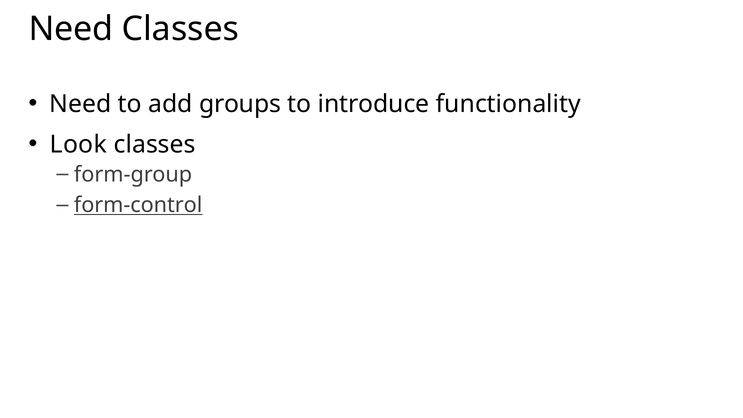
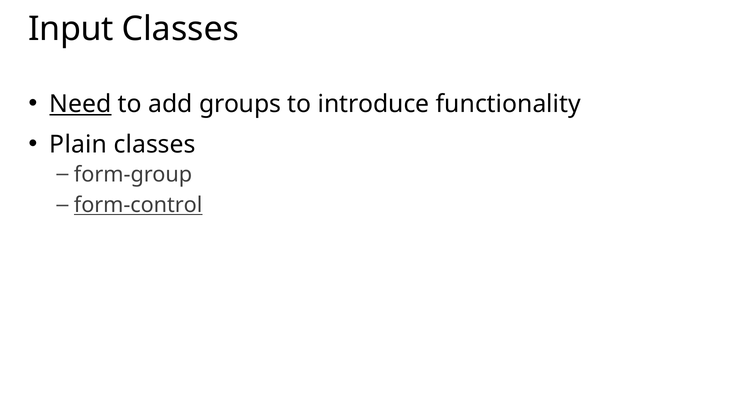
Need: Need -> Input (71, 29)
Need underline: none -> present (80, 104)
Look: Look -> Plain (78, 144)
